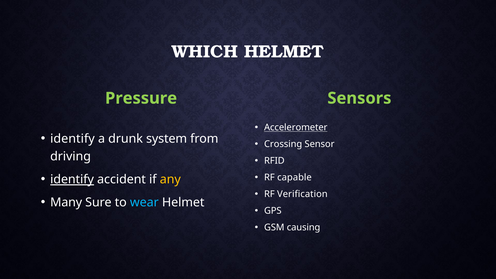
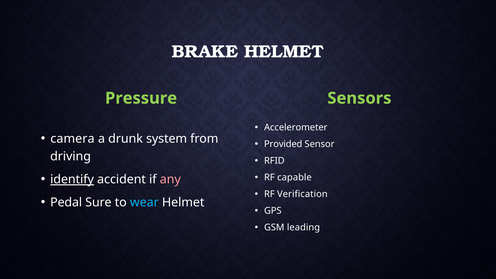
WHICH: WHICH -> BRAKE (205, 52)
Accelerometer underline: present -> none (296, 127)
identify: identify -> camera (72, 139)
Crossing: Crossing -> Provided (283, 144)
any colour: yellow -> pink (170, 179)
Many: Many -> Pedal (66, 202)
causing: causing -> leading (303, 228)
